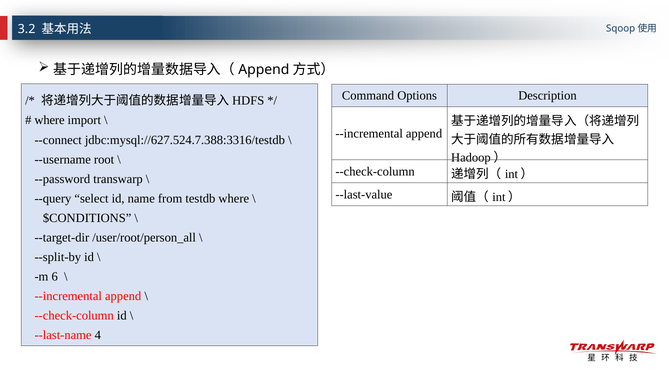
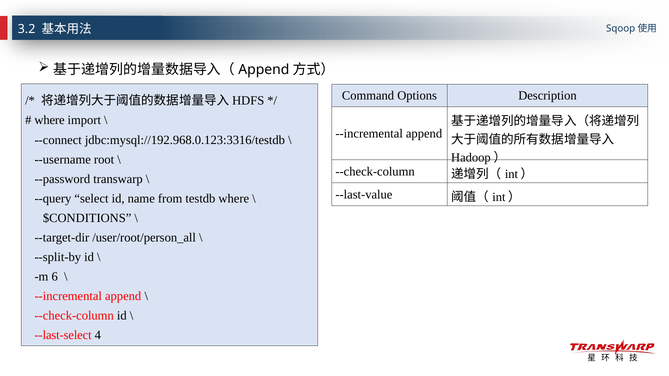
jdbc:mysql://627.524.7.388:3316/testdb: jdbc:mysql://627.524.7.388:3316/testdb -> jdbc:mysql://192.968.0.123:3316/testdb (185, 140)
--last-name: --last-name -> --last-select (63, 336)
